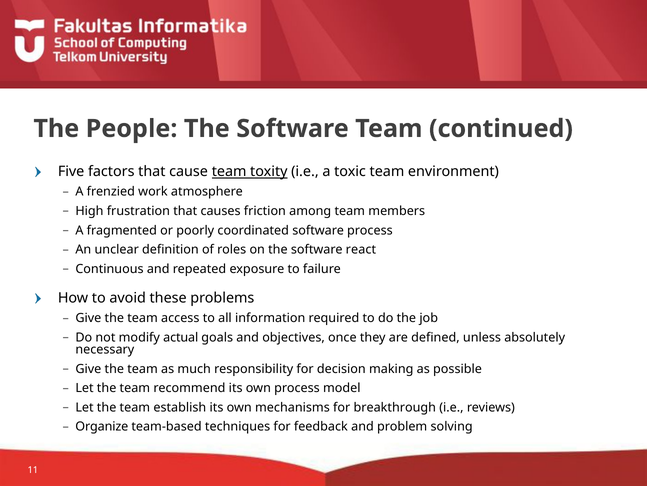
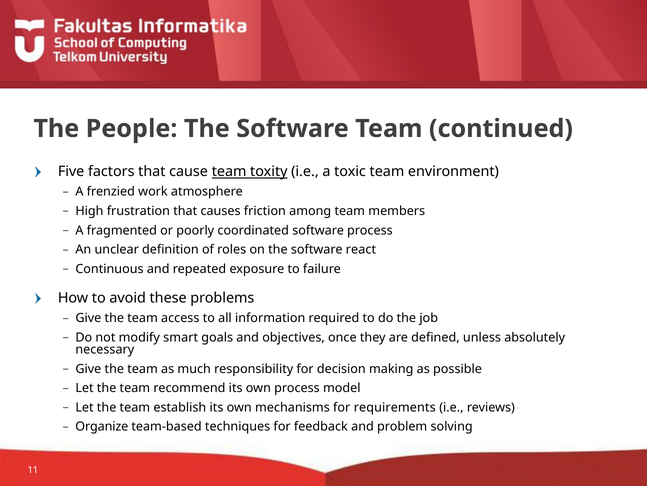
actual: actual -> smart (181, 337)
breakthrough: breakthrough -> requirements (395, 407)
